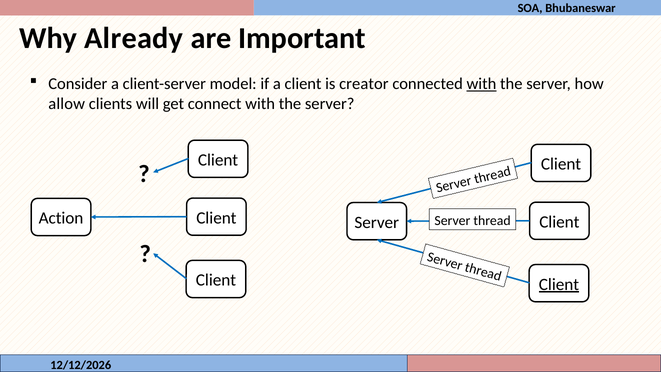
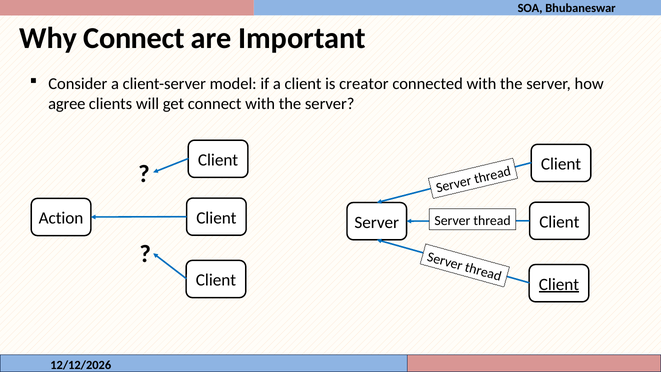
Why Already: Already -> Connect (134, 38)
with underline: present -> none (481, 84)
allow: allow -> agree (67, 104)
